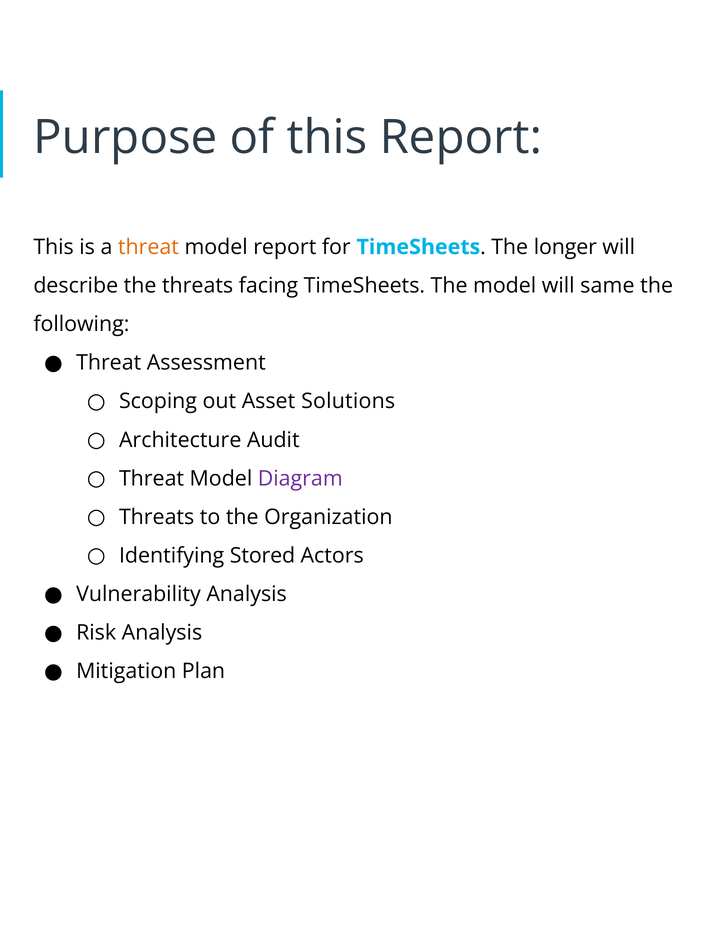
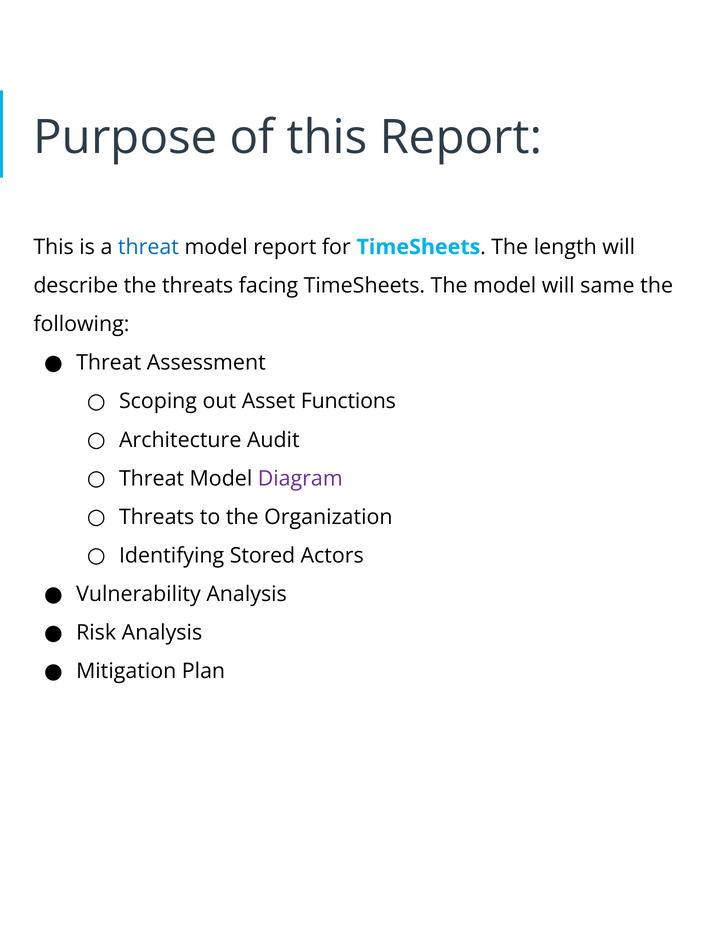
threat colour: orange -> blue (148, 247)
longer: longer -> length (565, 247)
Solutions: Solutions -> Functions (348, 401)
